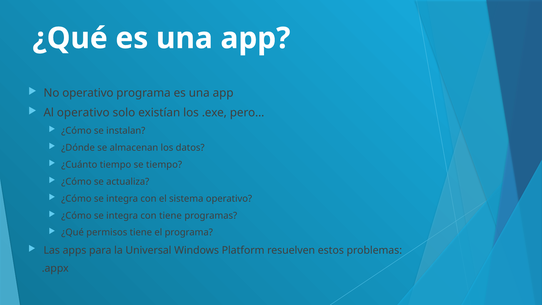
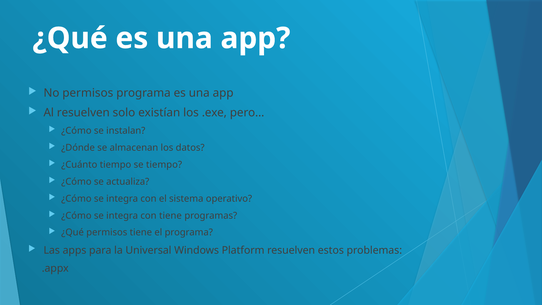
No operativo: operativo -> permisos (88, 93)
Al operativo: operativo -> resuelven (83, 113)
